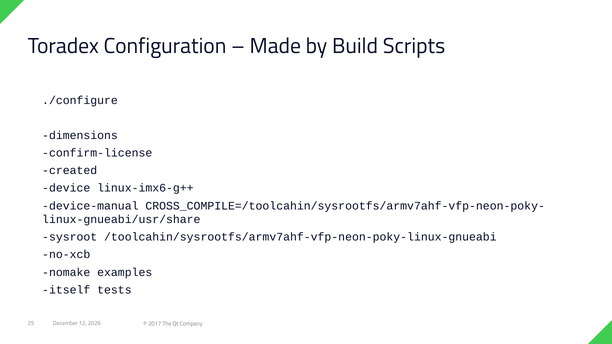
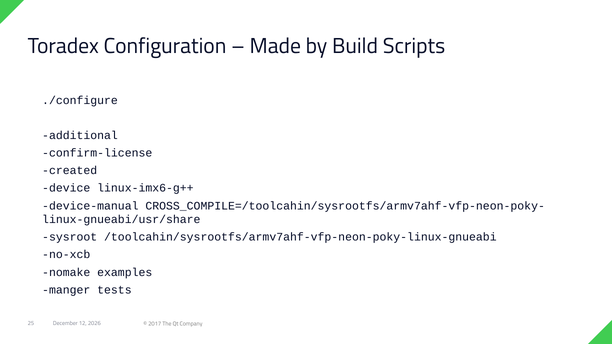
dimensions: dimensions -> additional (80, 136)
itself: itself -> manger (66, 290)
